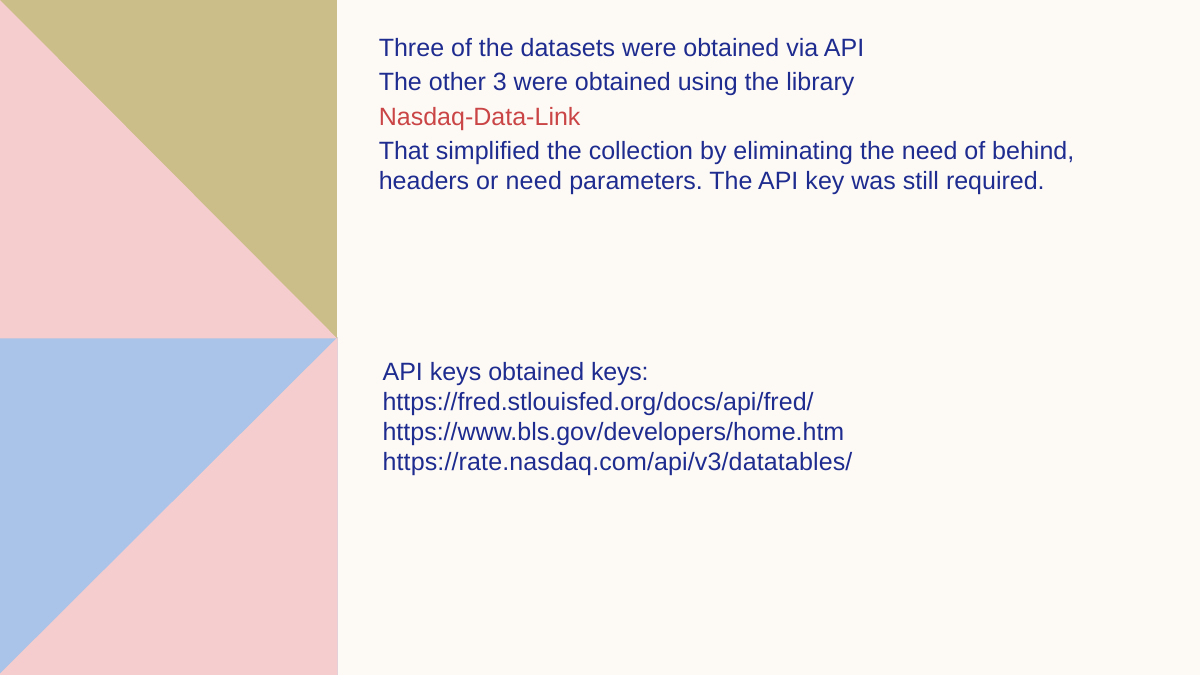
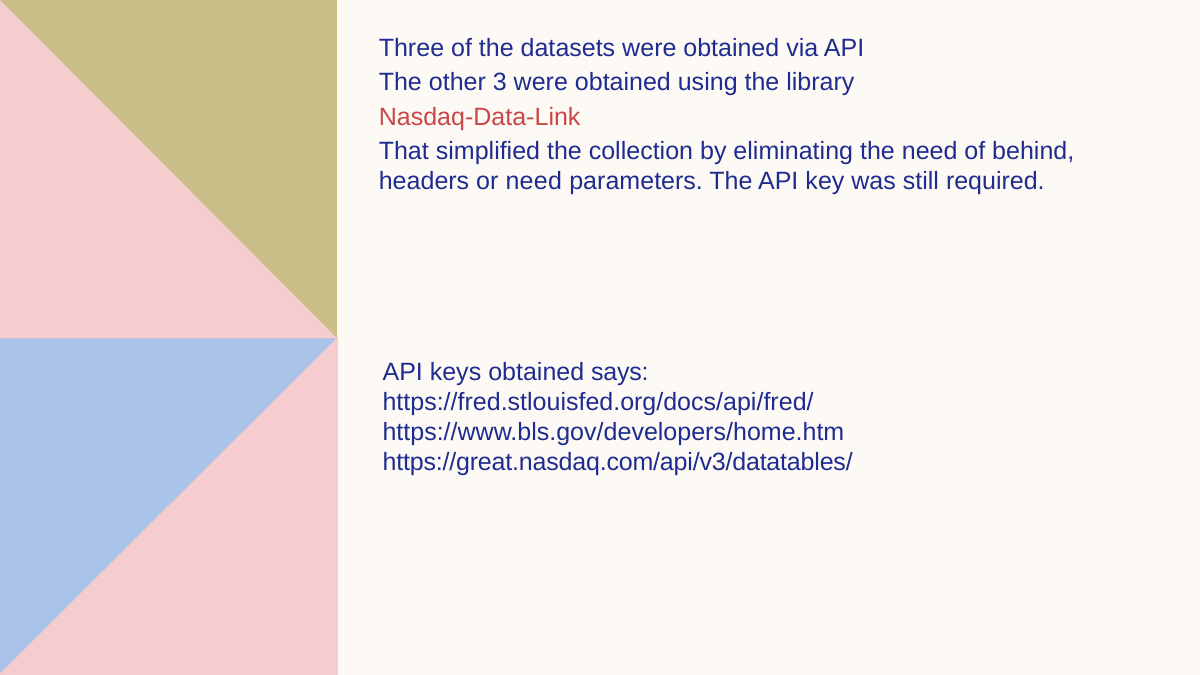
obtained keys: keys -> says (620, 373)
https://rate.nasdaq.com/api/v3/datatables/: https://rate.nasdaq.com/api/v3/datatables/ -> https://great.nasdaq.com/api/v3/datatables/ (618, 463)
